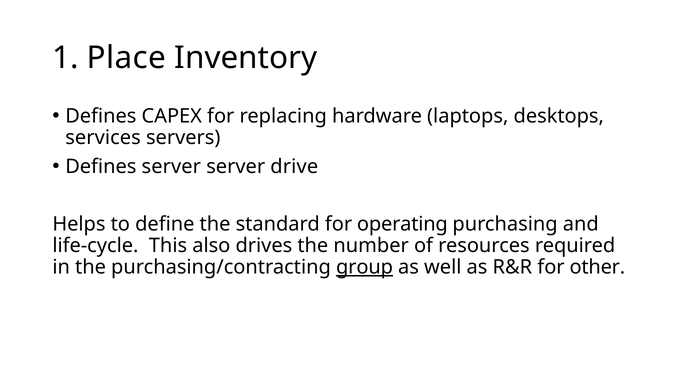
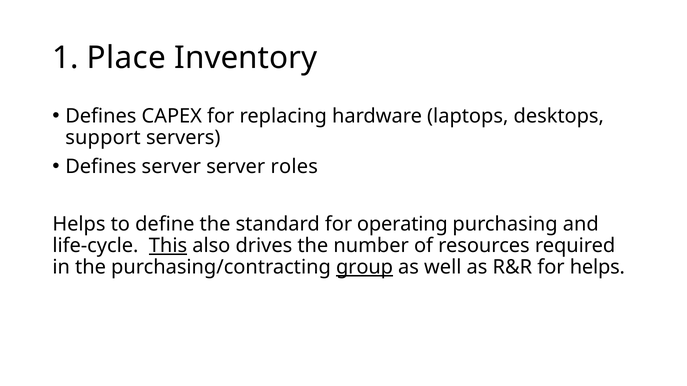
services: services -> support (103, 138)
drive: drive -> roles (294, 167)
This underline: none -> present (168, 246)
for other: other -> helps (597, 268)
